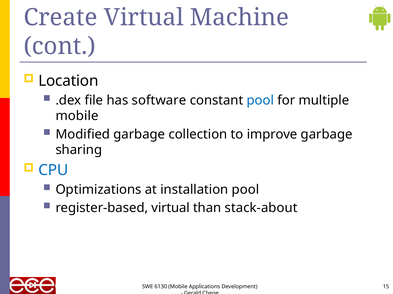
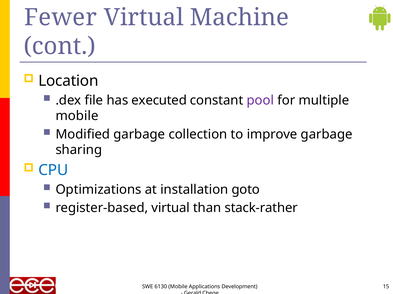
Create: Create -> Fewer (60, 17)
software: software -> executed (159, 100)
pool colour: blue -> purple (260, 100)
installation pool: pool -> goto (246, 190)
stack-about: stack-about -> stack-rather (261, 208)
